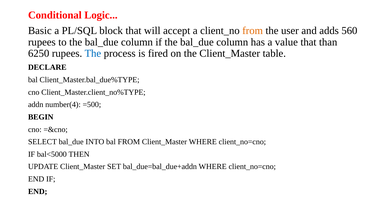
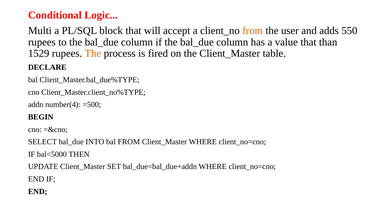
Basic: Basic -> Multi (40, 31)
560: 560 -> 550 (349, 31)
6250: 6250 -> 1529 (39, 53)
The colour: blue -> orange (93, 53)
